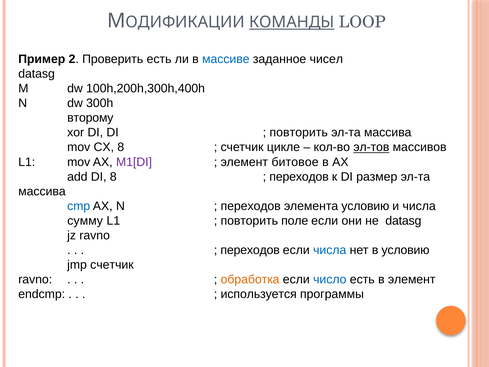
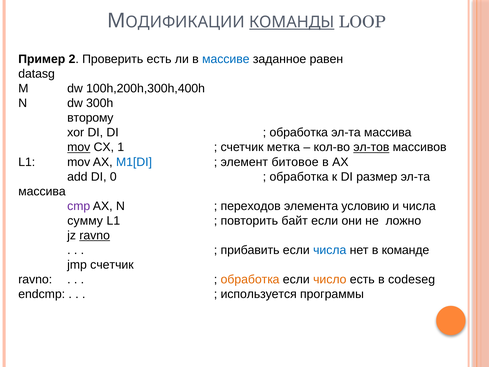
чисел: чисел -> равен (326, 59)
повторить: повторить -> обработка (299, 133)
mov underline: none -> present (79, 147)
CX 8: 8 -> 1 (121, 147)
цикле: цикле -> метка (283, 147)
M1[DI colour: purple -> blue (134, 162)
DI 8: 8 -> 0 (113, 177)
переходов: переходов -> обработка (299, 177)
cmp colour: blue -> purple (79, 206)
поле: поле -> байт (295, 221)
не datasg: datasg -> ложно (403, 221)
ravno underline: none -> present (95, 235)
переходов: переходов -> прибавить (250, 250)
в условию: условию -> команде (405, 250)
число colour: blue -> orange (330, 279)
в элемент: элемент -> codeseg (412, 279)
